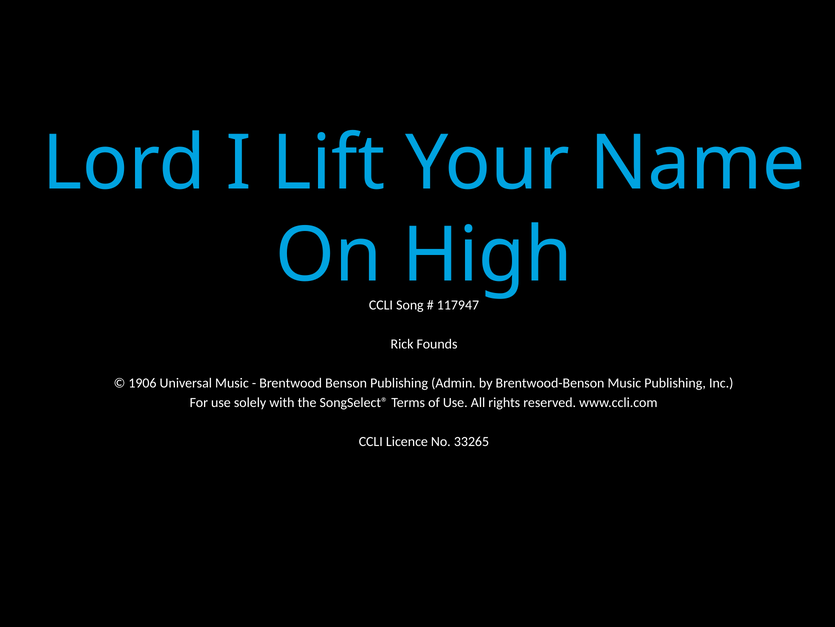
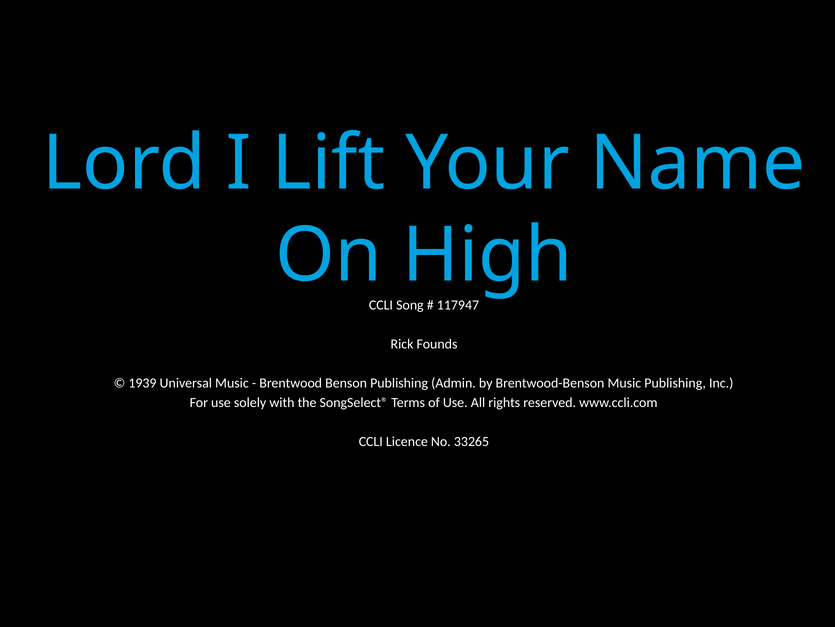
1906: 1906 -> 1939 (142, 383)
